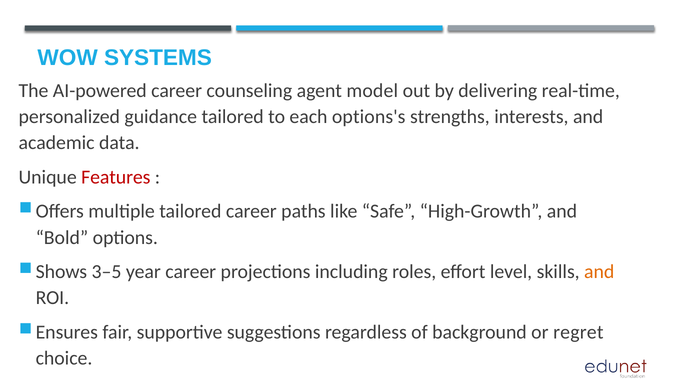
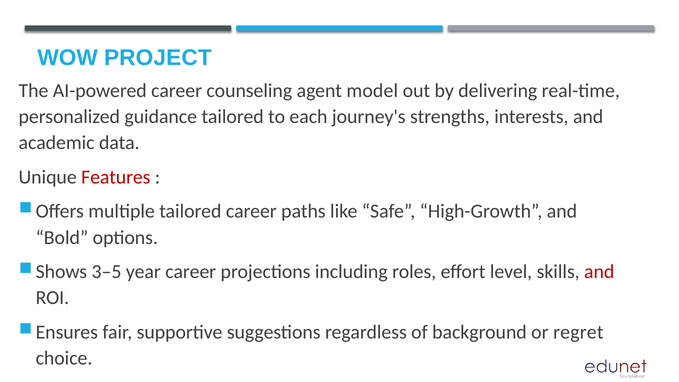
SYSTEMS: SYSTEMS -> PROJECT (158, 58)
options's: options's -> journey's (369, 117)
and colour: orange -> red (599, 272)
